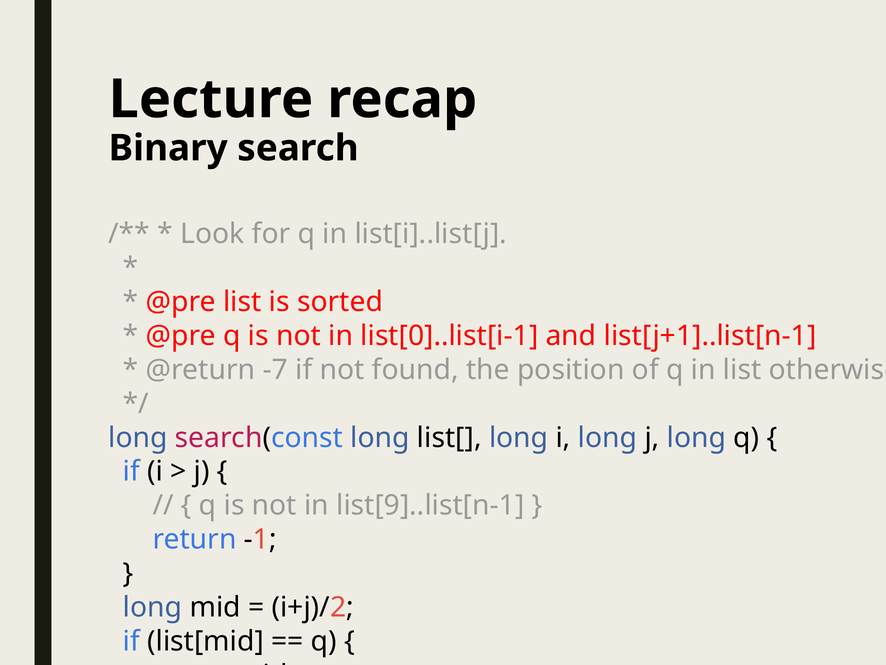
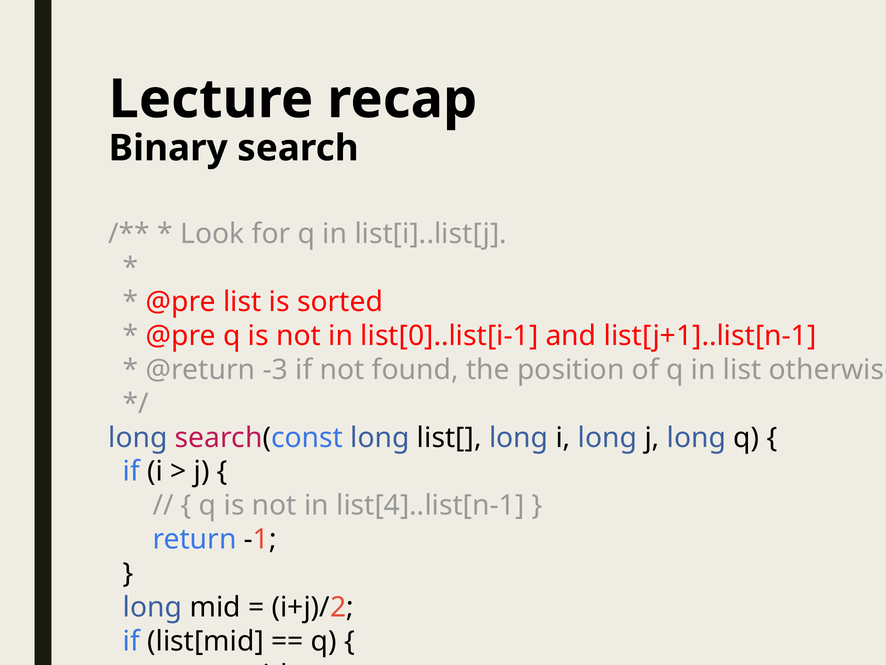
-7: -7 -> -3 (275, 369)
list[9]..list[n-1: list[9]..list[n-1 -> list[4]..list[n-1 (430, 505)
